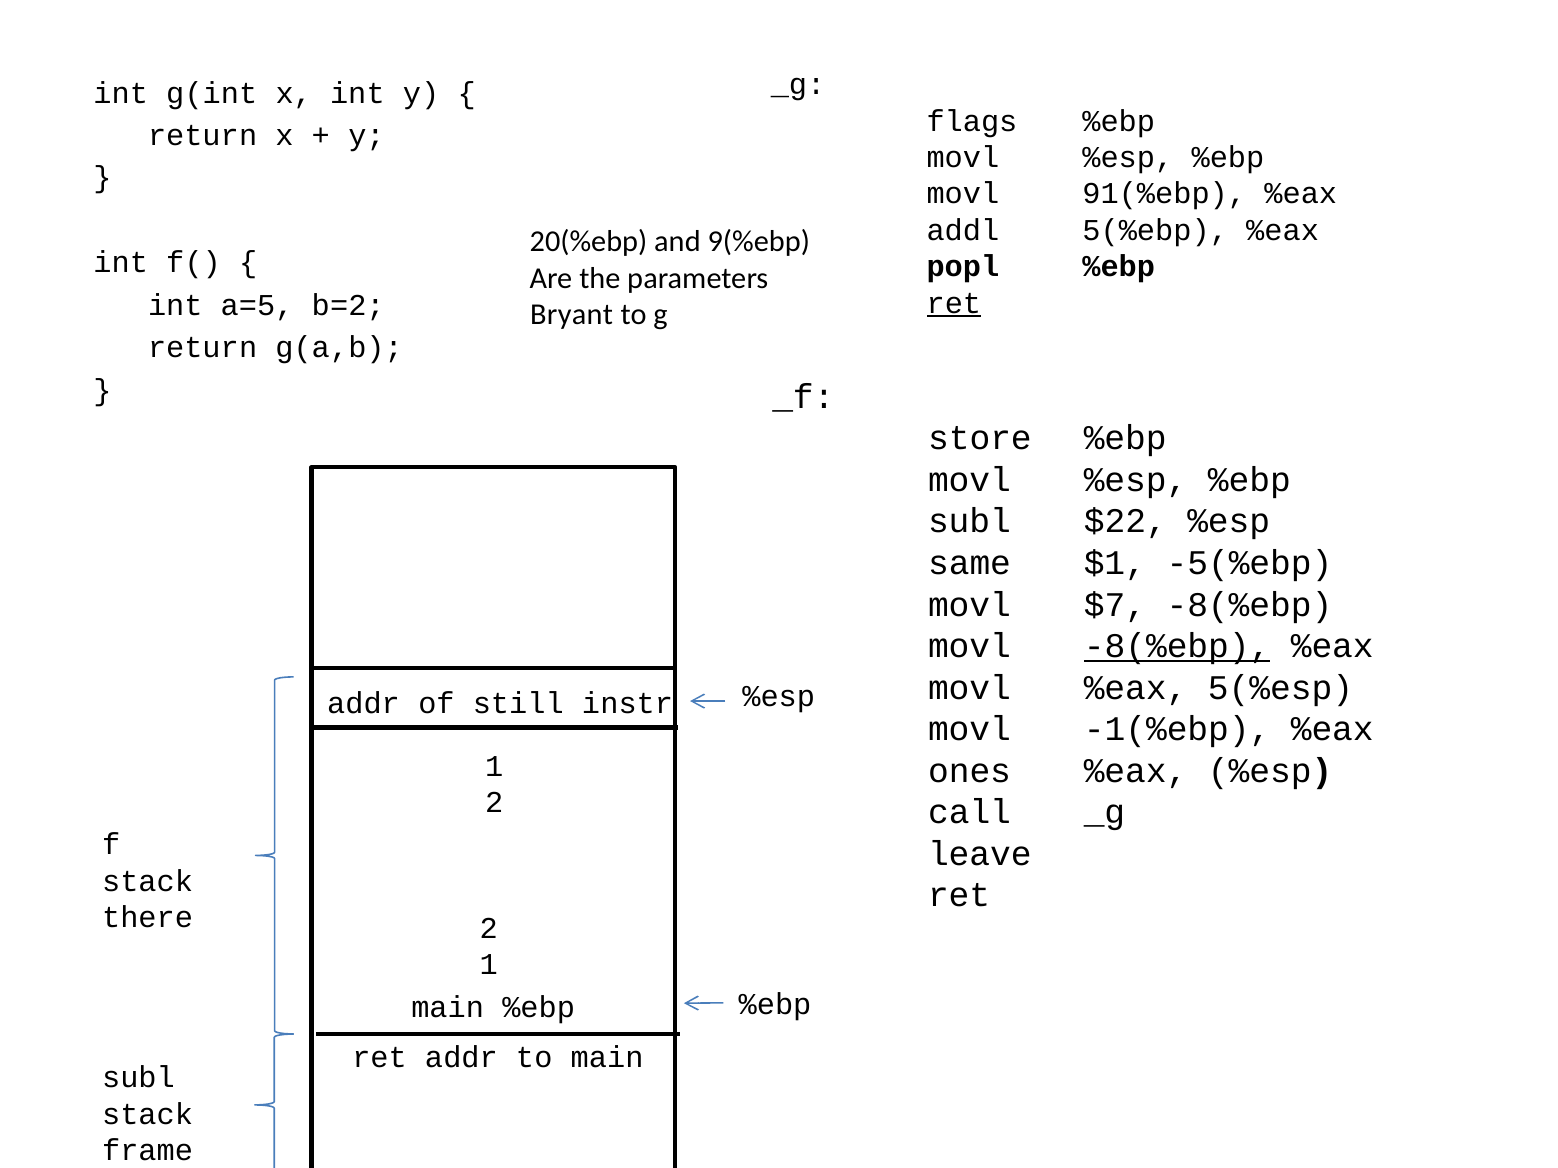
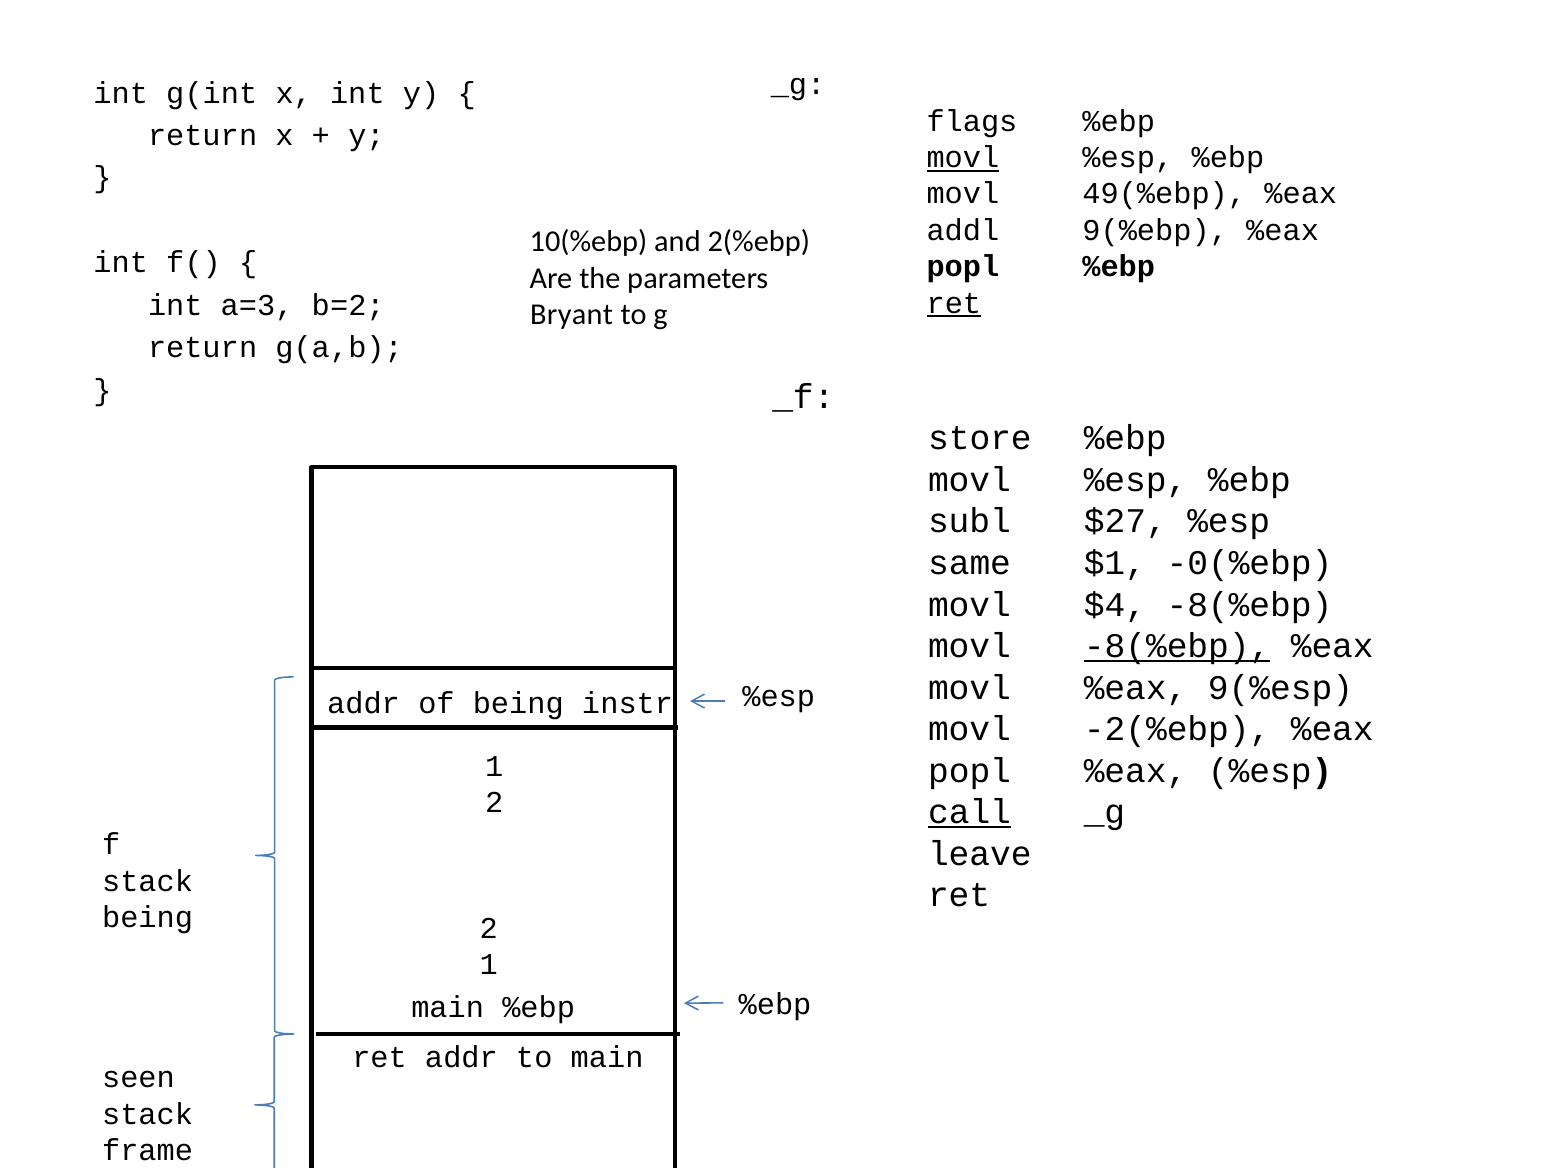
movl underline: none -> present (963, 158)
91(%ebp: 91(%ebp -> 49(%ebp (1164, 194)
5(%ebp: 5(%ebp -> 9(%ebp (1155, 230)
20(%ebp: 20(%ebp -> 10(%ebp (588, 242)
9(%ebp: 9(%ebp -> 2(%ebp (759, 242)
a=5: a=5 -> a=3 (257, 306)
$22: $22 -> $27 (1125, 522)
-5(%ebp: -5(%ebp -> -0(%ebp (1250, 563)
$7: $7 -> $4 (1115, 605)
5(%esp: 5(%esp -> 9(%esp (1281, 688)
of still: still -> being (518, 704)
-1(%ebp: -1(%ebp -> -2(%ebp (1177, 729)
ones: ones -> popl (970, 771)
call underline: none -> present (970, 812)
there: there -> being (148, 918)
subl: subl -> seen (138, 1078)
